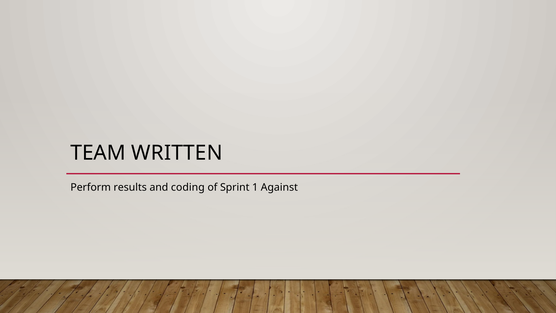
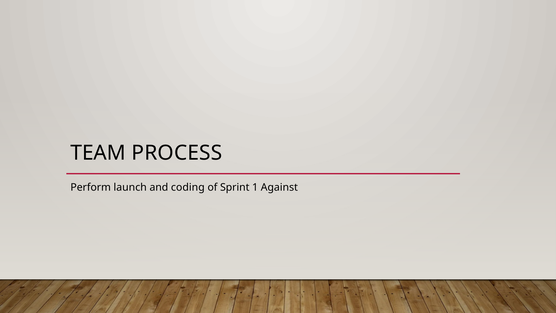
WRITTEN: WRITTEN -> PROCESS (177, 153)
results: results -> launch (130, 187)
